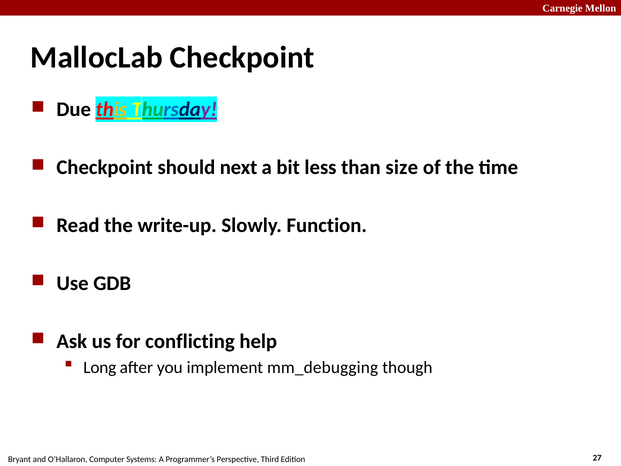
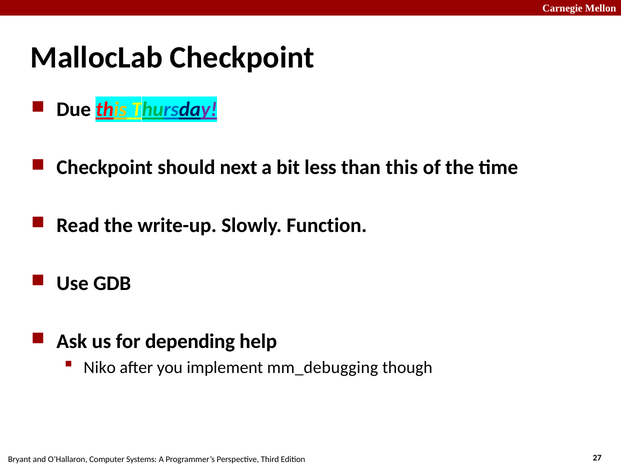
than size: size -> this (402, 167)
conflicting: conflicting -> depending (190, 341)
Long: Long -> Niko (100, 367)
